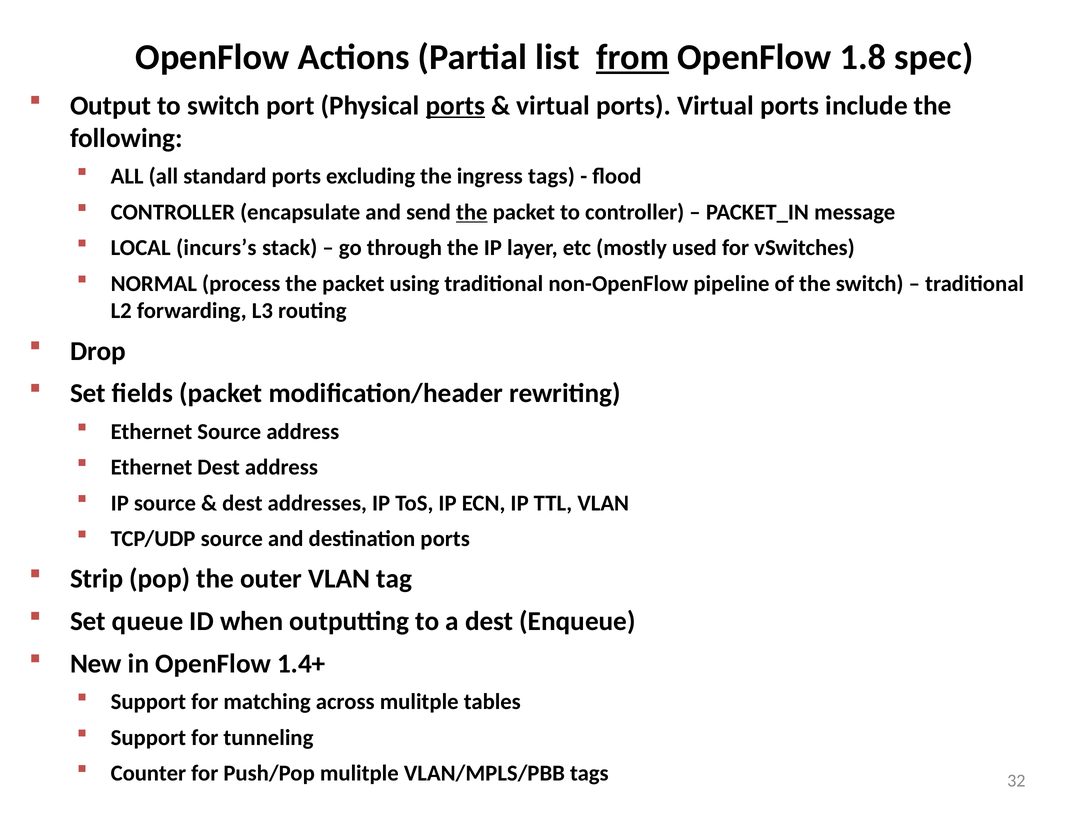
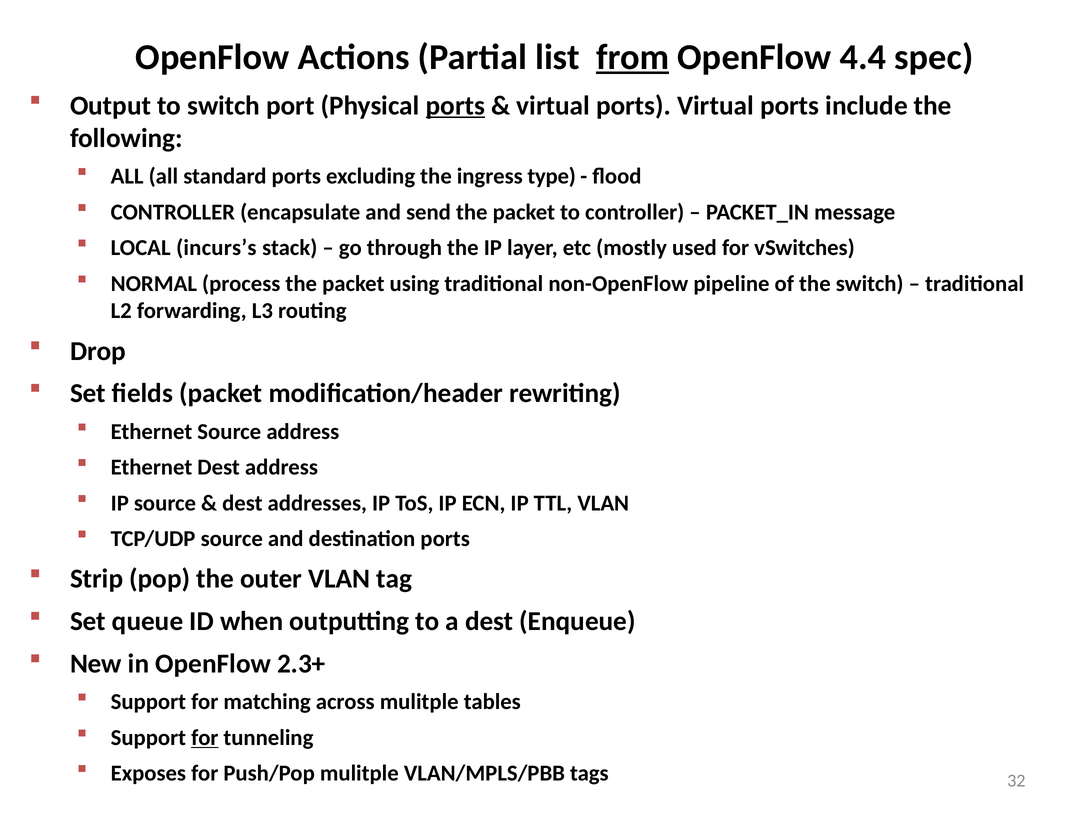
1.8: 1.8 -> 4.4 (863, 57)
ingress tags: tags -> type (552, 176)
the underline: present -> none (472, 212)
1.4+: 1.4+ -> 2.3+ (301, 664)
for underline: none -> present (205, 738)
Counter: Counter -> Exposes (148, 774)
